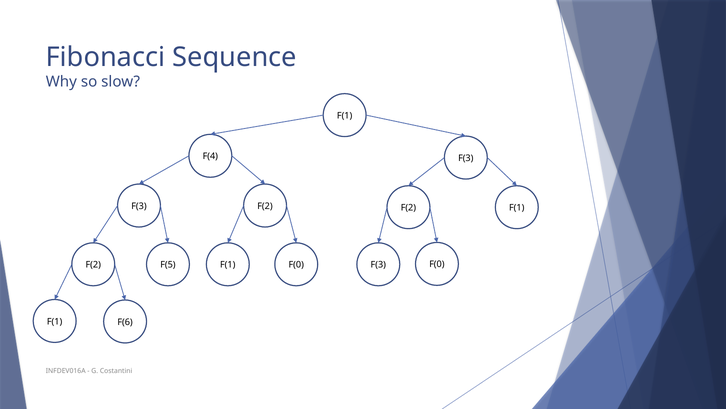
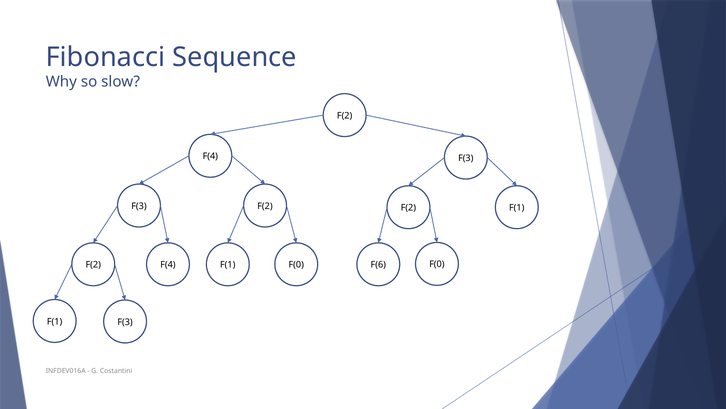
F(1: F(1 -> F(2 (345, 116)
F(5: F(5 -> F(4 (168, 264)
F(3: F(3 -> F(6 (378, 264)
F(1 F(6: F(6 -> F(3 (125, 322)
